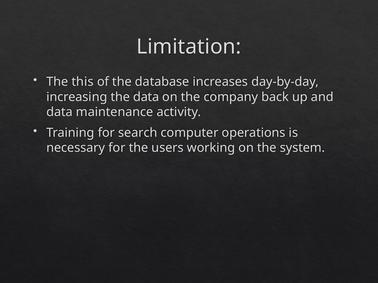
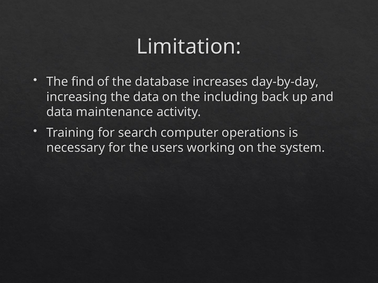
this: this -> find (83, 82)
company: company -> including (231, 97)
